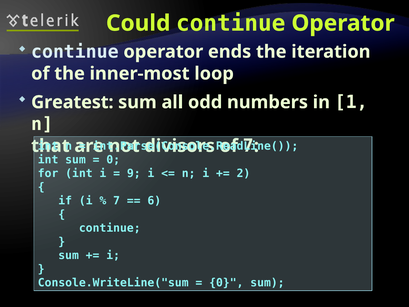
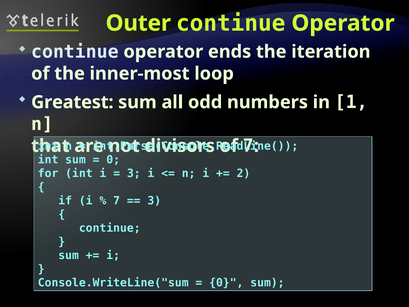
Could: Could -> Outer (138, 23)
9: 9 -> 3 (134, 173)
6: 6 -> 3 (154, 201)
